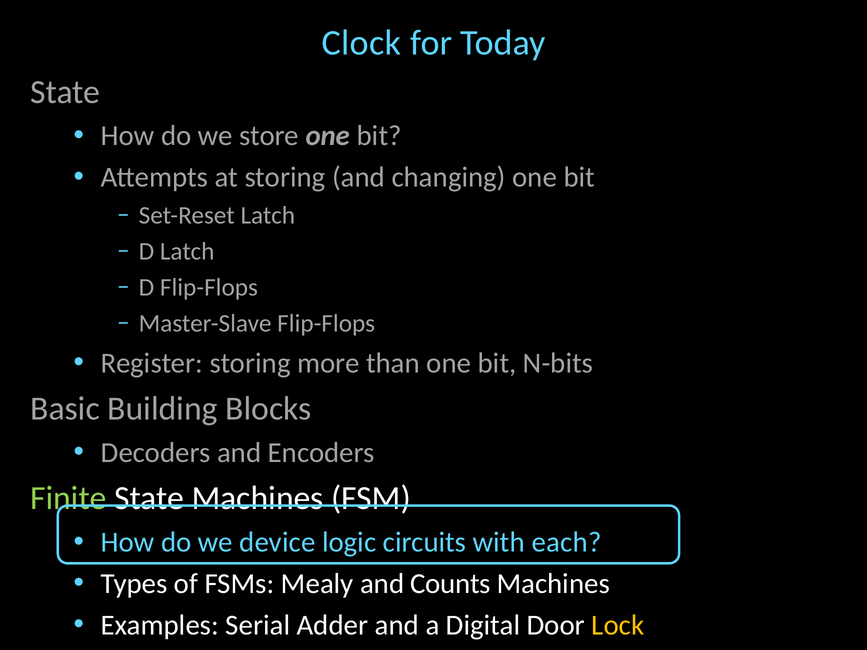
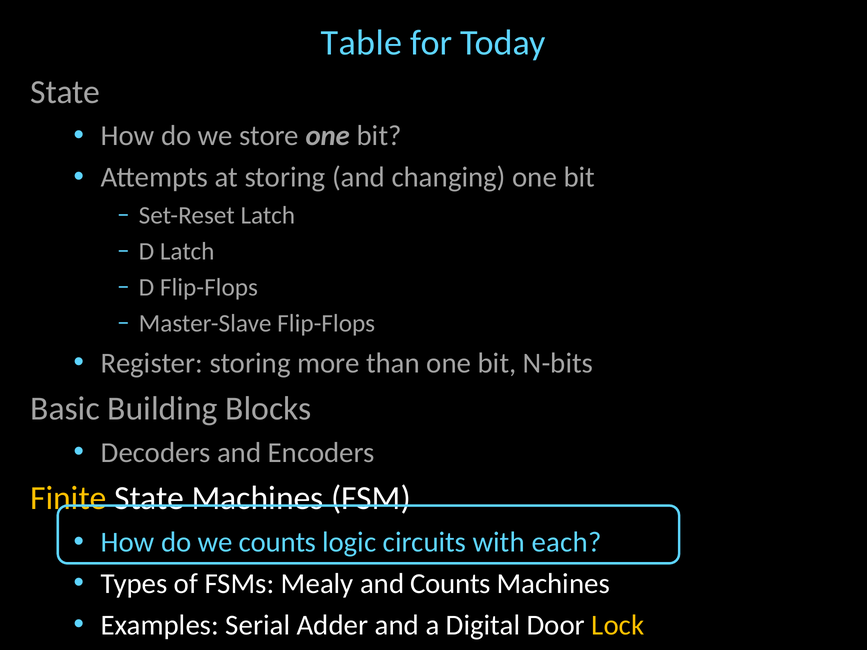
Clock: Clock -> Table (361, 43)
Finite colour: light green -> yellow (68, 499)
we device: device -> counts (278, 543)
